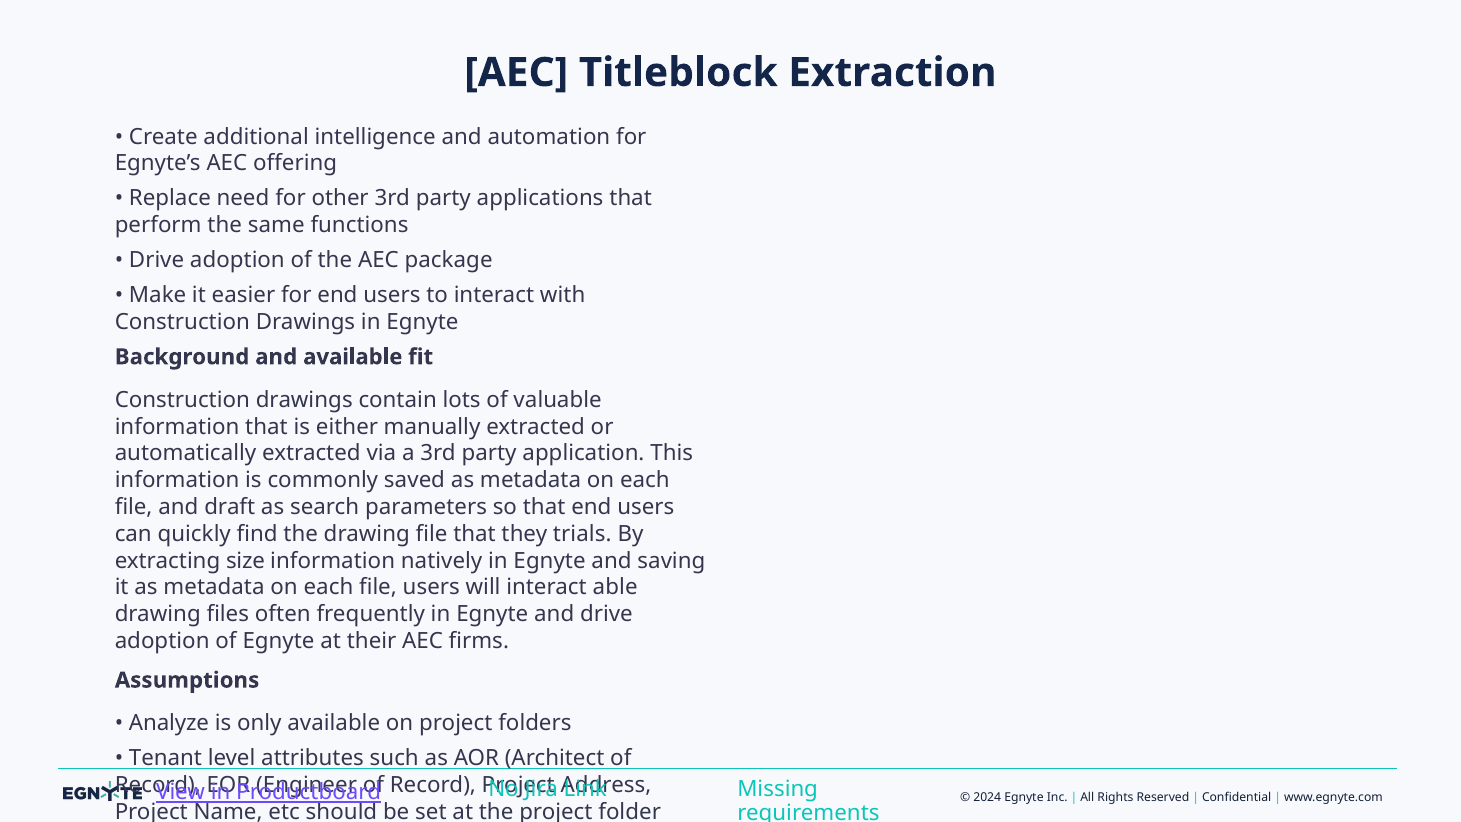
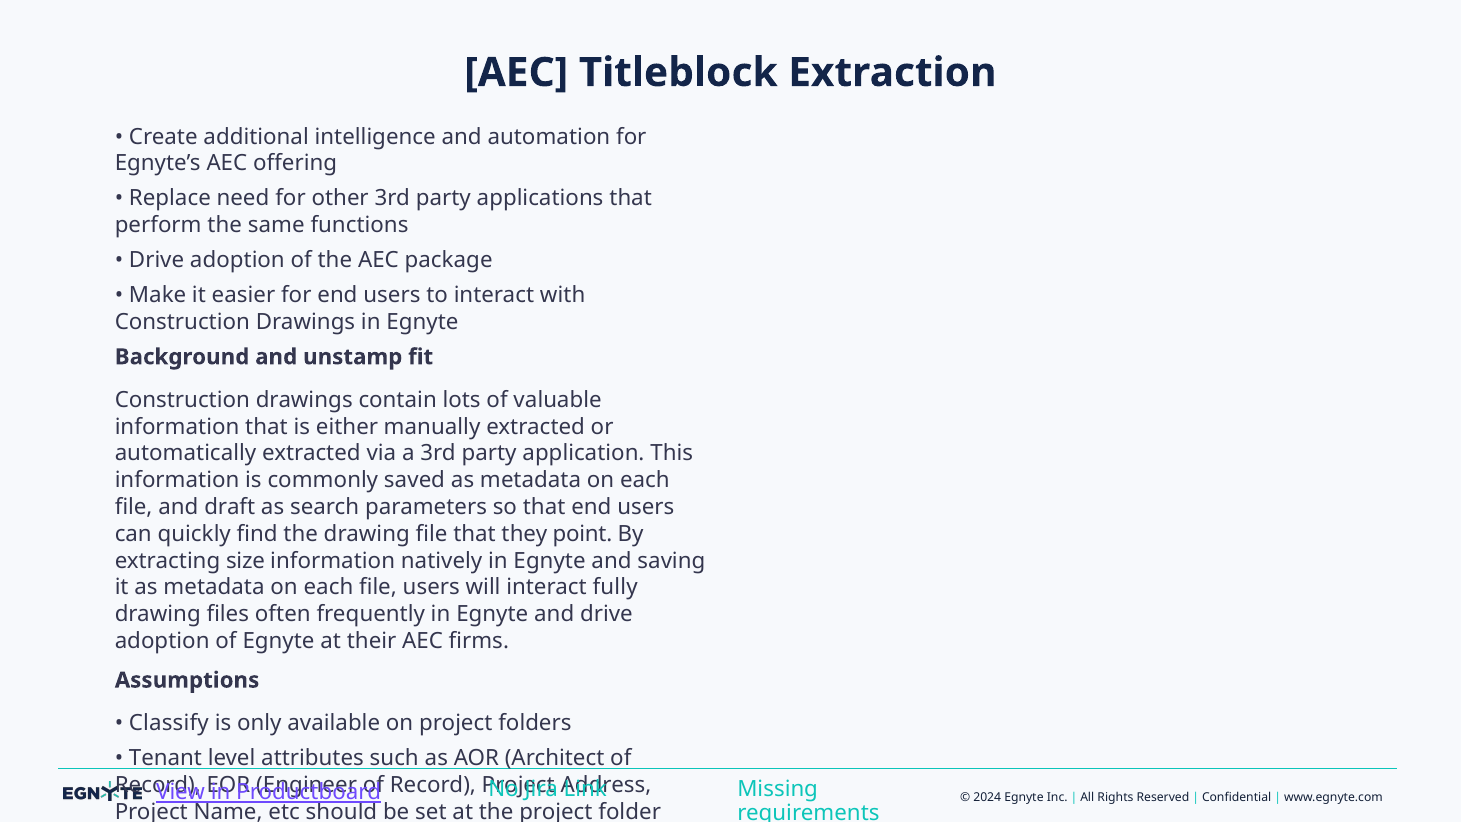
and available: available -> unstamp (353, 357)
trials: trials -> point (582, 534)
able: able -> fully (615, 588)
Analyze: Analyze -> Classify (169, 723)
